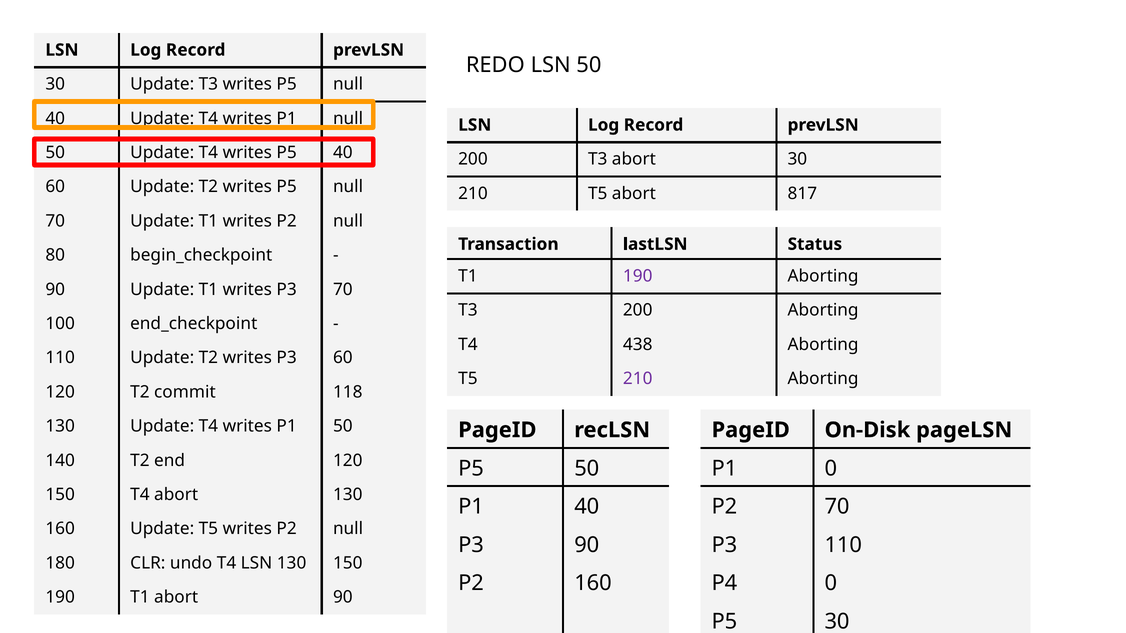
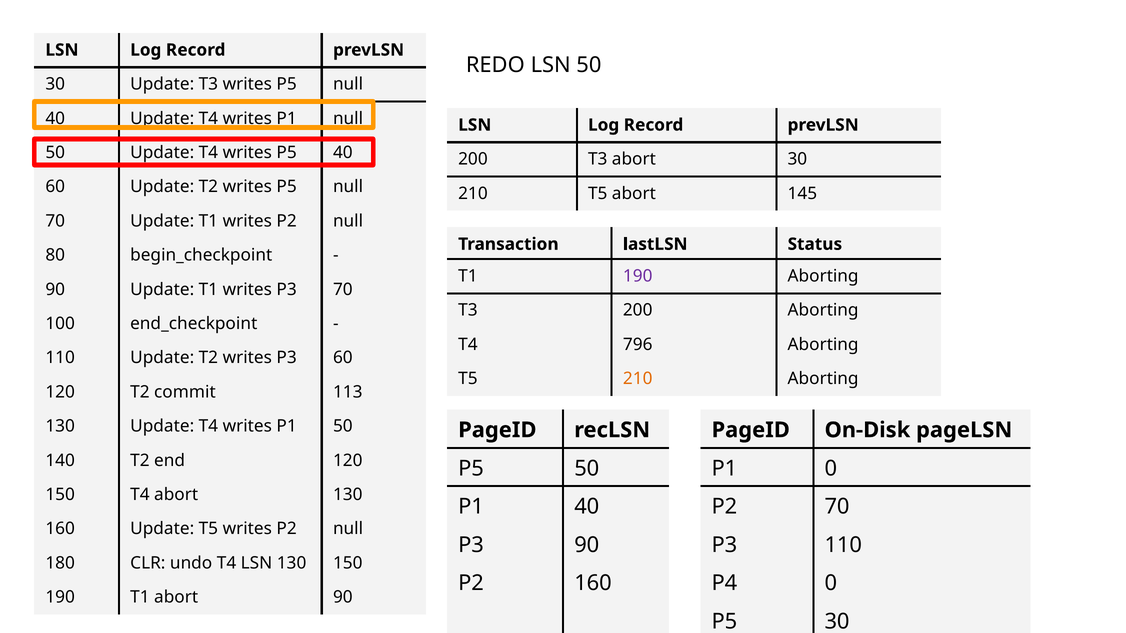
817: 817 -> 145 (802, 194)
438: 438 -> 796 (638, 345)
210 colour: purple -> orange (638, 379)
118: 118 -> 113 (348, 392)
